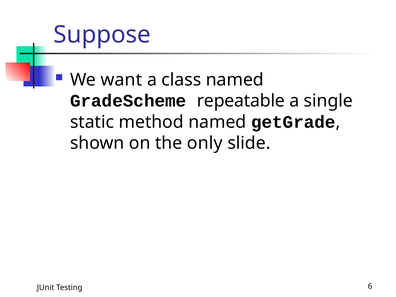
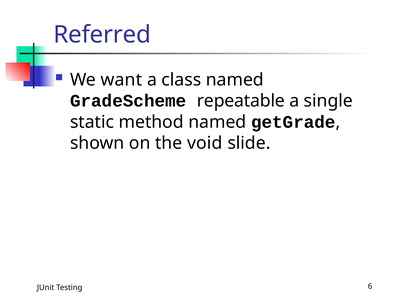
Suppose: Suppose -> Referred (102, 35)
only: only -> void (205, 143)
